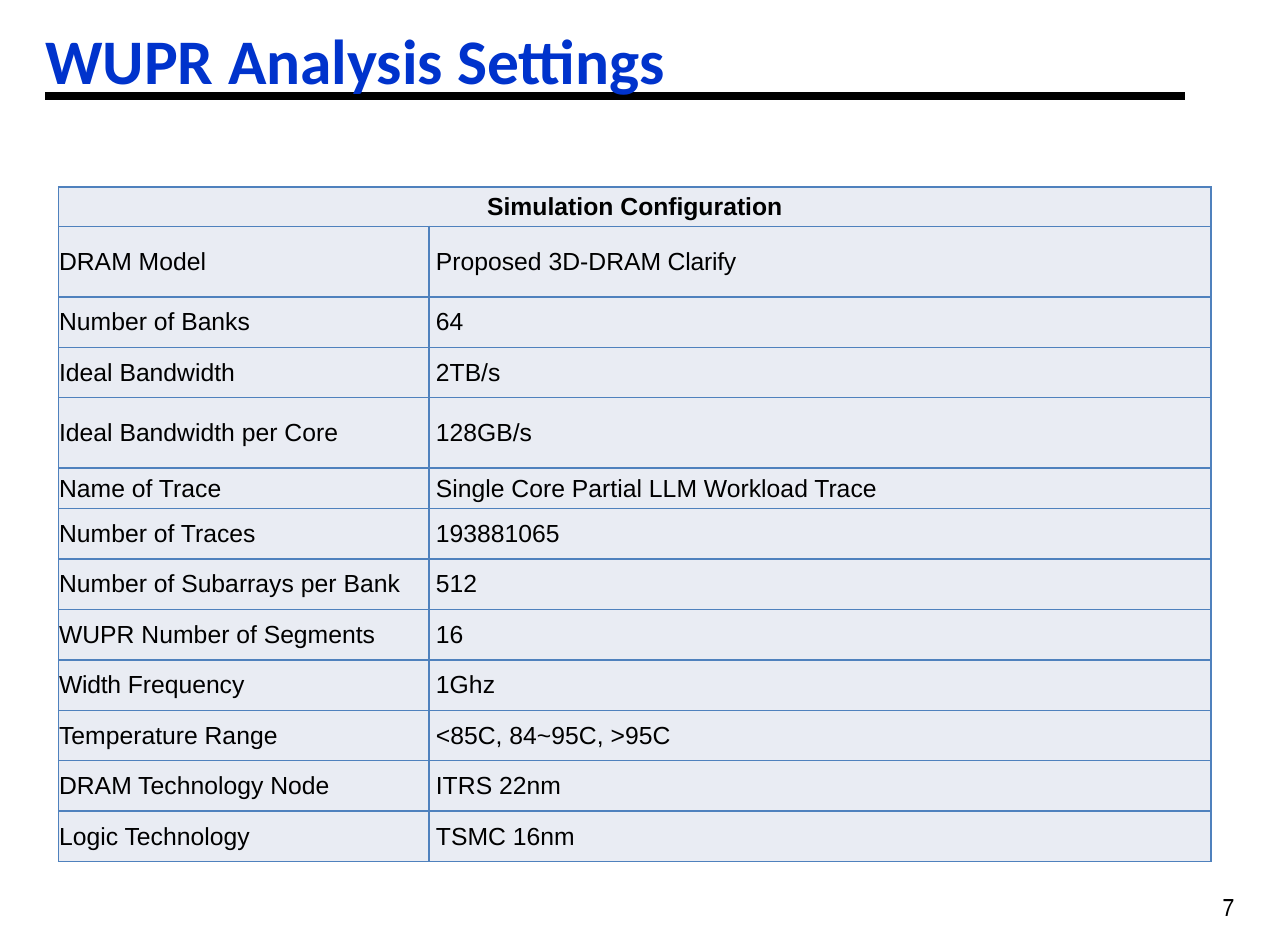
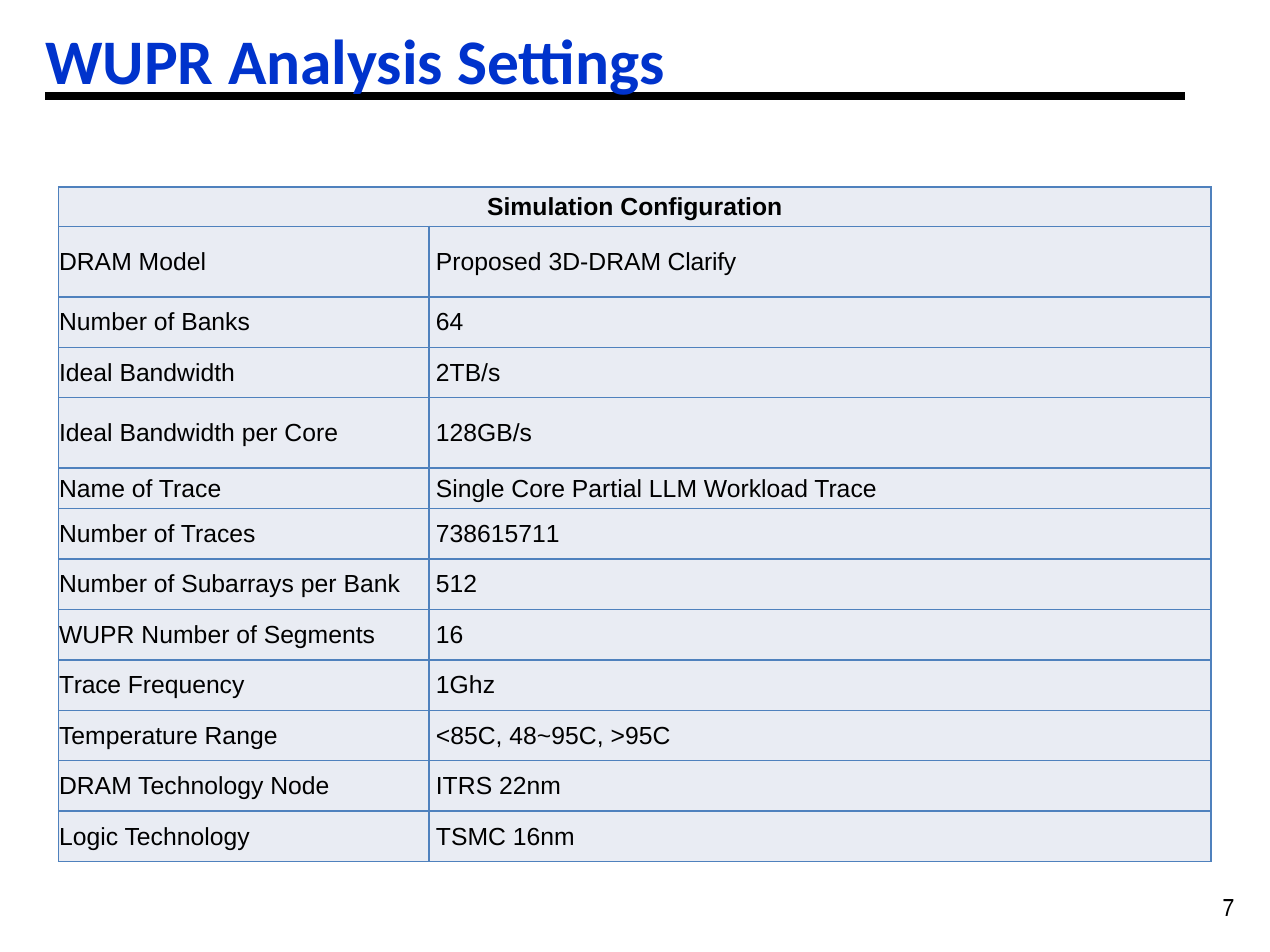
193881065: 193881065 -> 738615711 (498, 535)
Width: Width -> Trace (90, 686)
84~95C: 84~95C -> 48~95C (557, 736)
